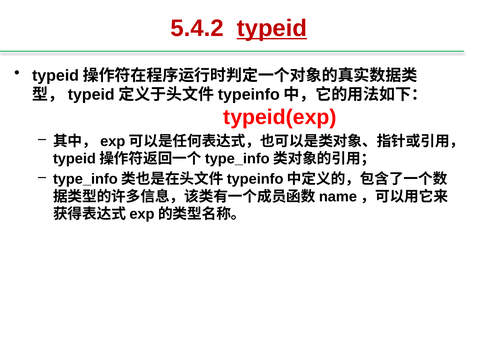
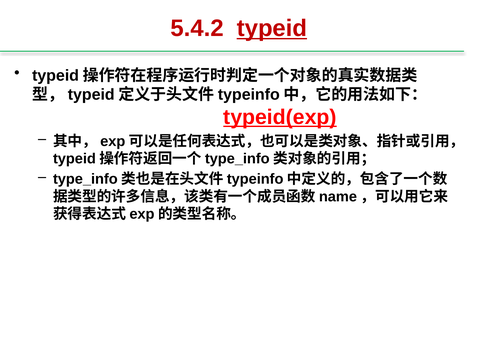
typeid(exp underline: none -> present (280, 117)
